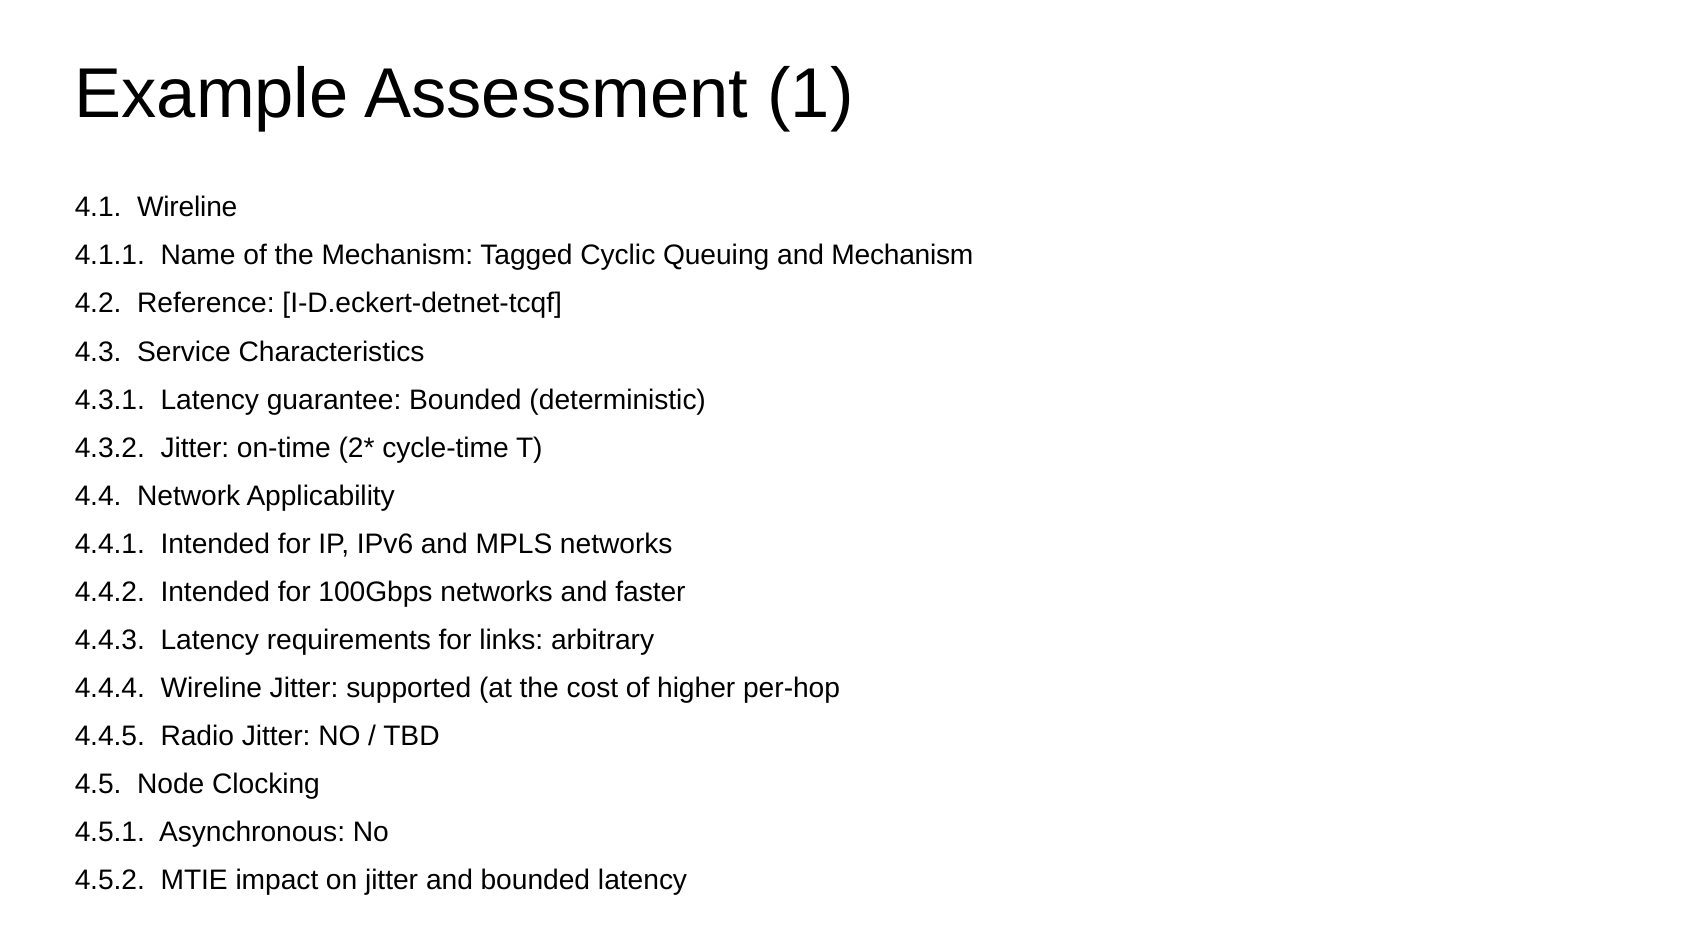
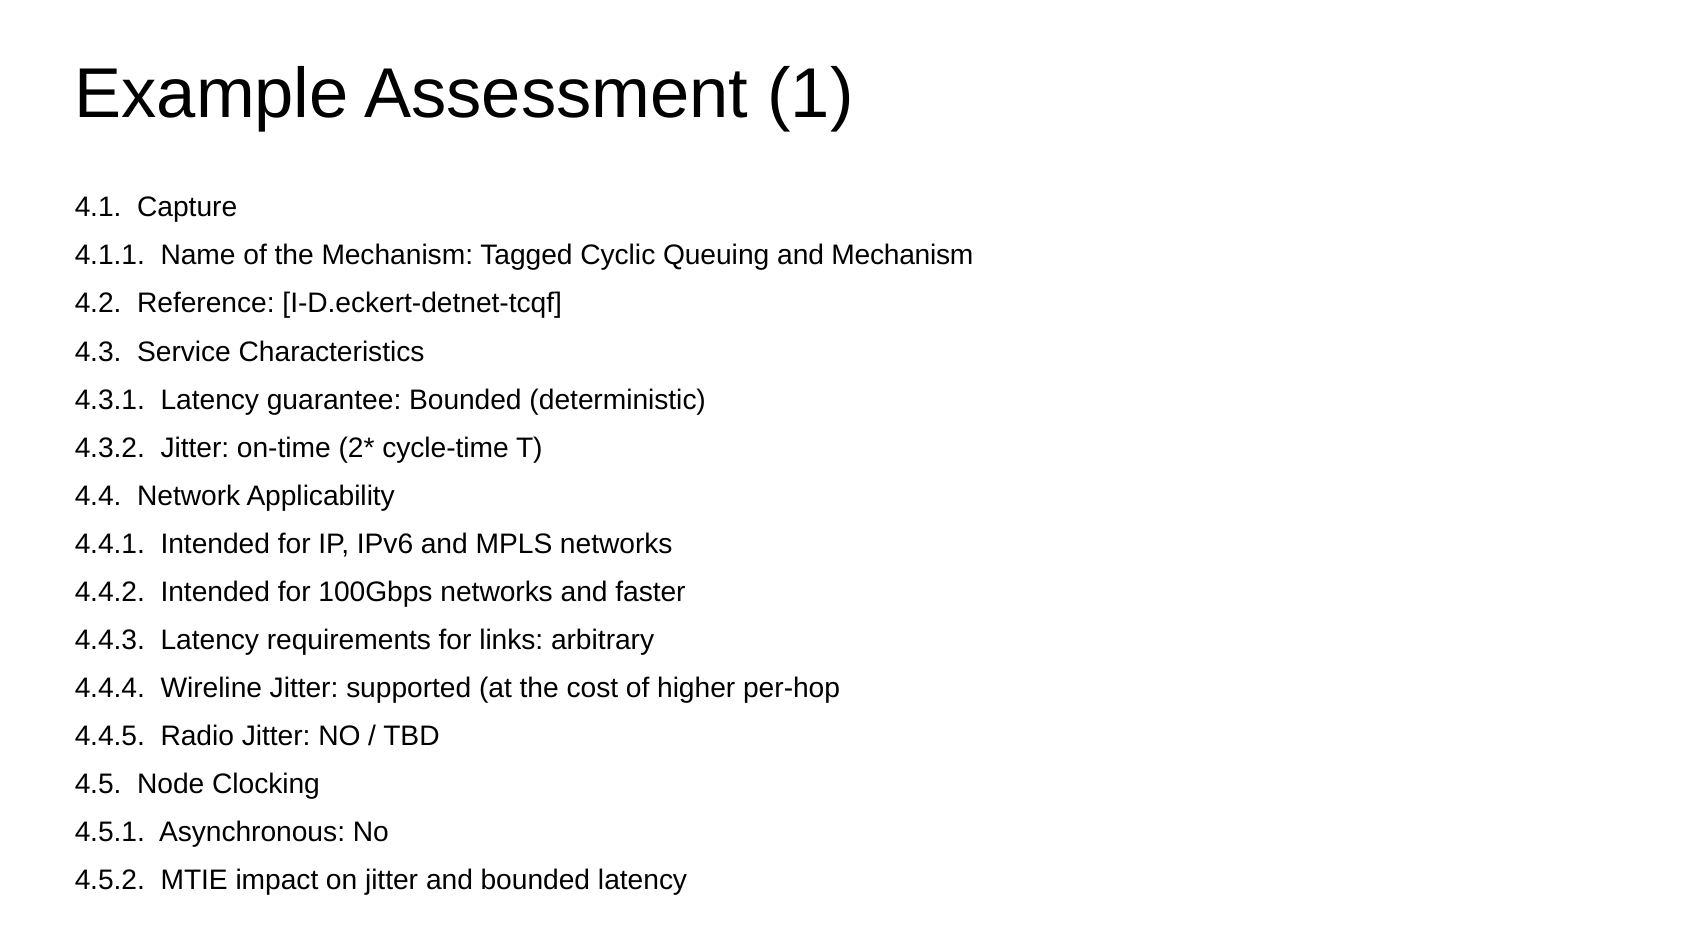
4.1 Wireline: Wireline -> Capture (187, 208)
